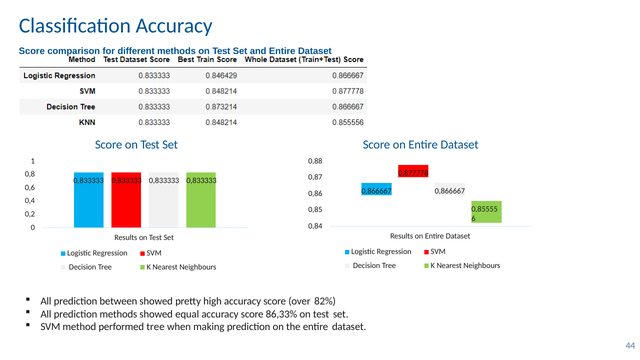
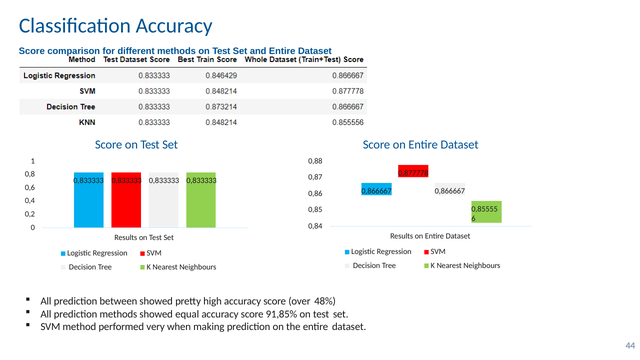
82%: 82% -> 48% (325, 301)
86,33%: 86,33% -> 91,85% (282, 314)
performed tree: tree -> very (156, 327)
